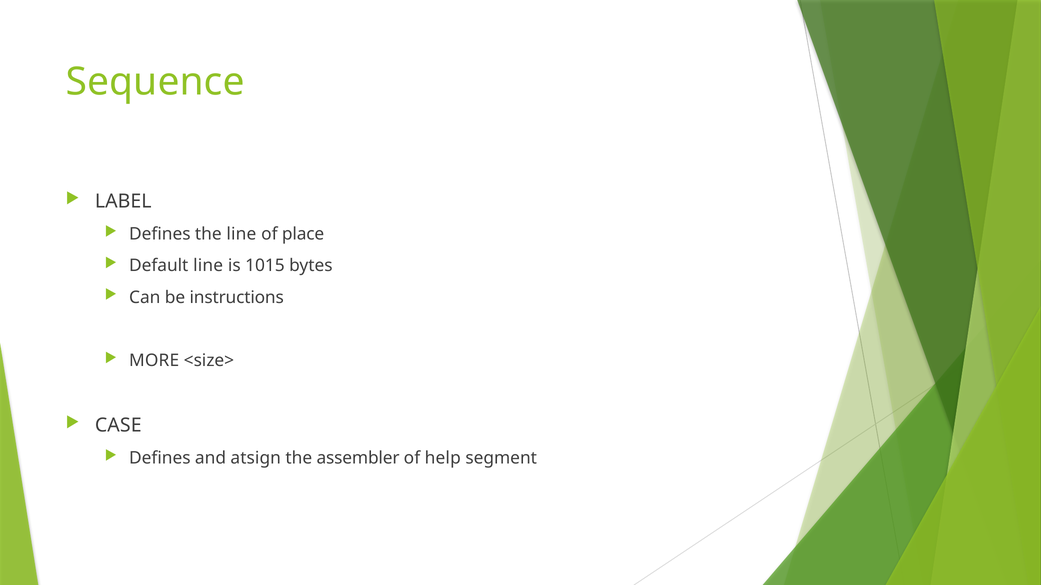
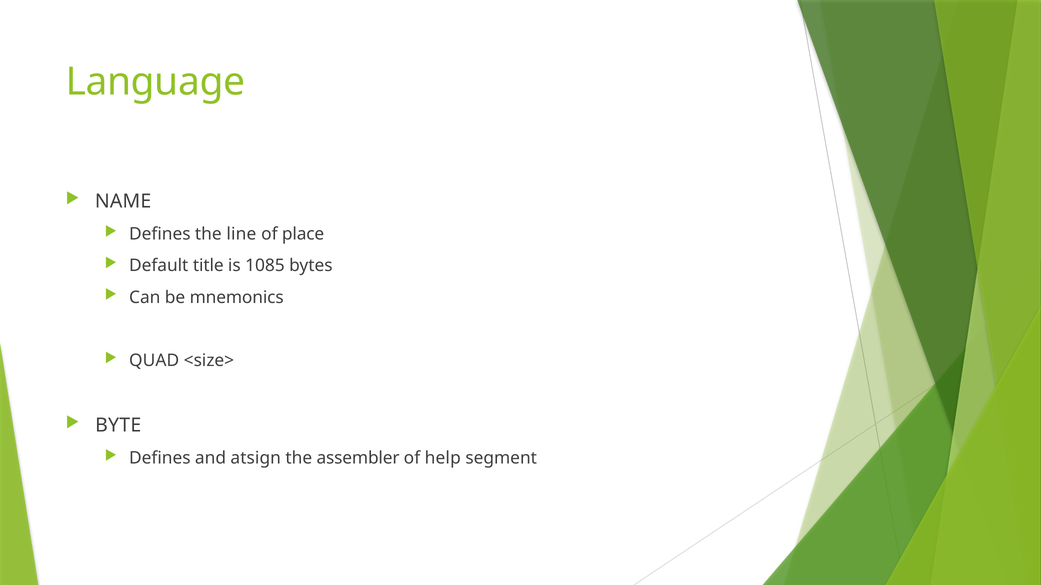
Sequence: Sequence -> Language (155, 82)
LABEL: LABEL -> NAME (123, 201)
Default line: line -> title (208, 266)
1015: 1015 -> 1085 (265, 266)
instructions: instructions -> mnemonics (237, 298)
MORE: MORE -> QUAD (154, 361)
CASE: CASE -> BYTE (118, 426)
